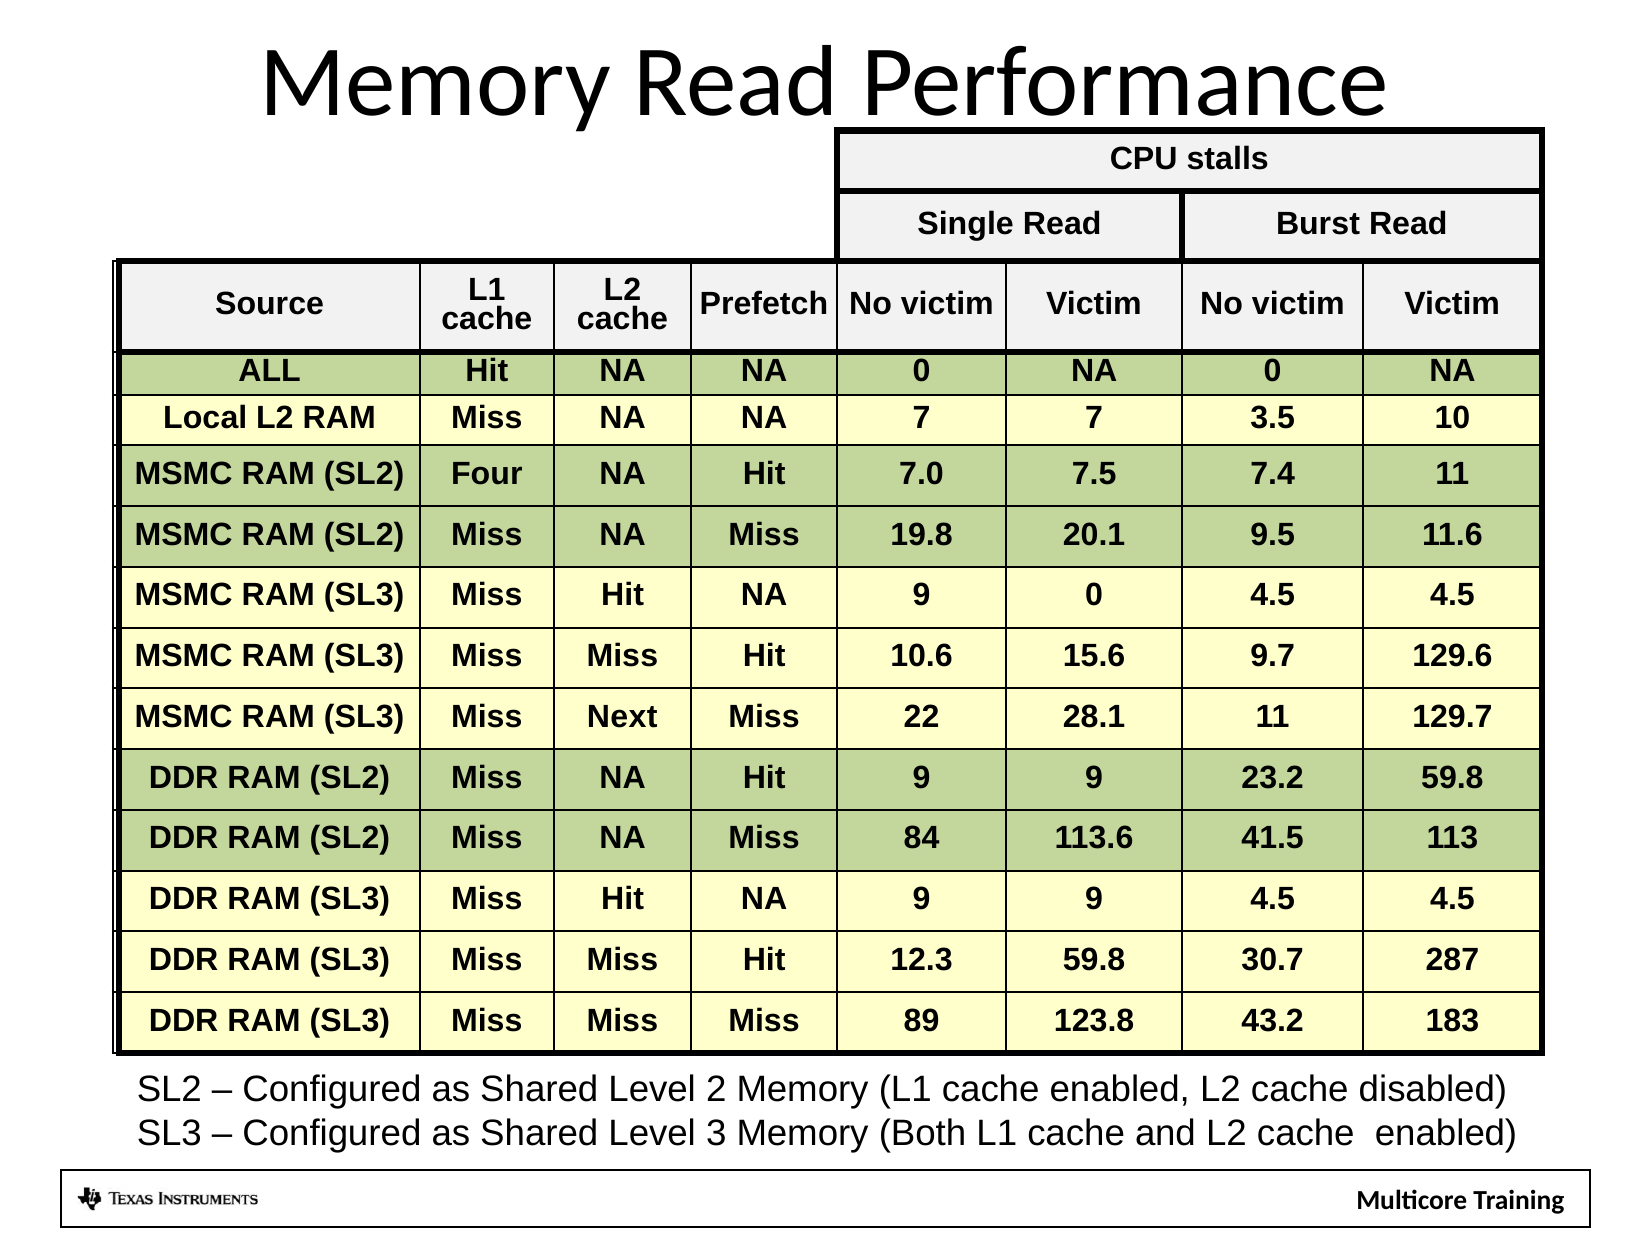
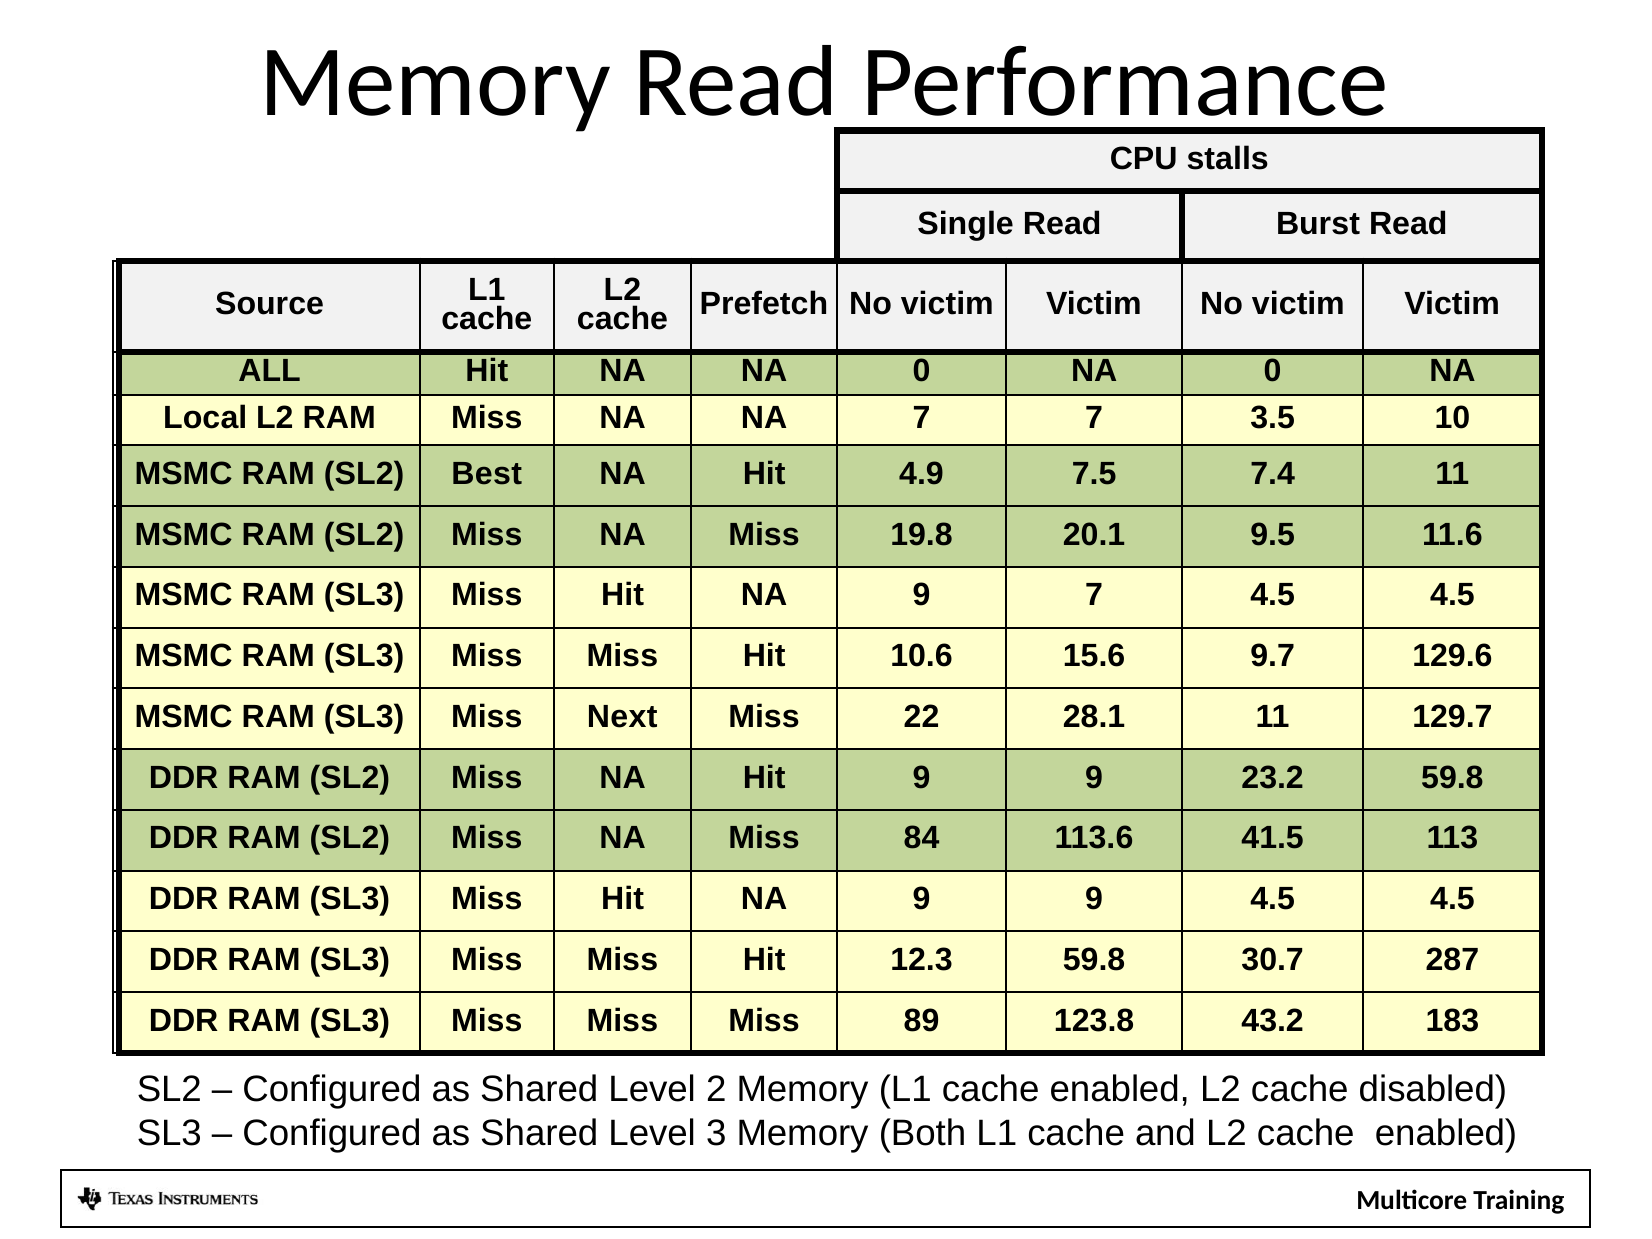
Four: Four -> Best (487, 474)
7.0: 7.0 -> 4.9 (922, 474)
9 0: 0 -> 7 (1094, 595)
